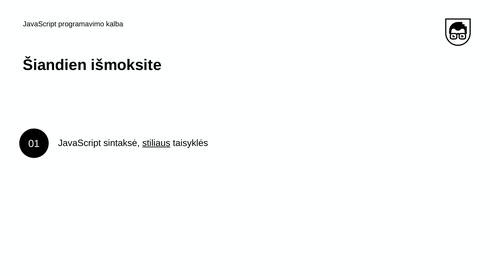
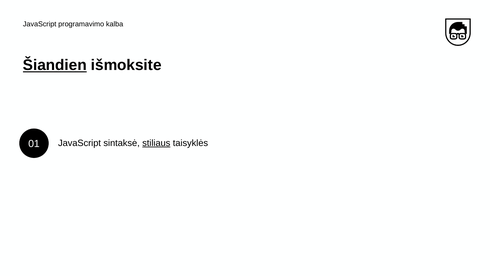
Šiandien underline: none -> present (55, 65)
